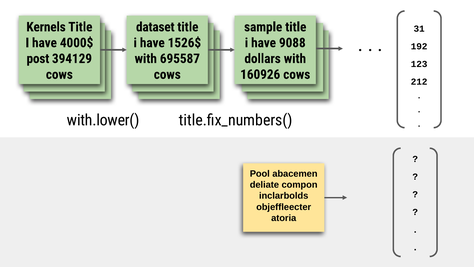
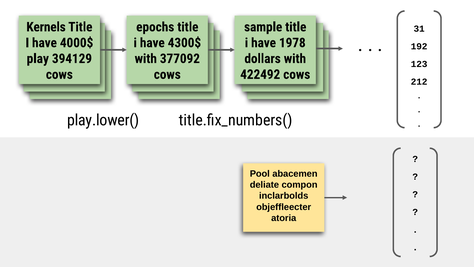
dataset: dataset -> epochs (155, 27)
1526$: 1526$ -> 4300$ (184, 43)
9088: 9088 -> 1978 (292, 43)
post: post -> play (38, 59)
695587: 695587 -> 377092 (180, 59)
160926: 160926 -> 422492 (260, 74)
with.lower(: with.lower( -> play.lower( (103, 120)
